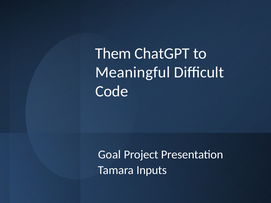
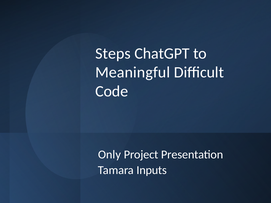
Them: Them -> Steps (113, 54)
Goal: Goal -> Only (109, 155)
